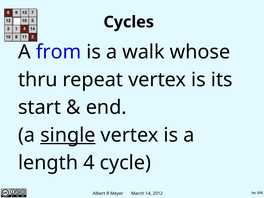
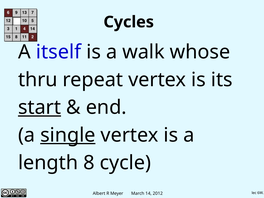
from: from -> itself (58, 52)
start underline: none -> present (40, 107)
4: 4 -> 8 (89, 163)
